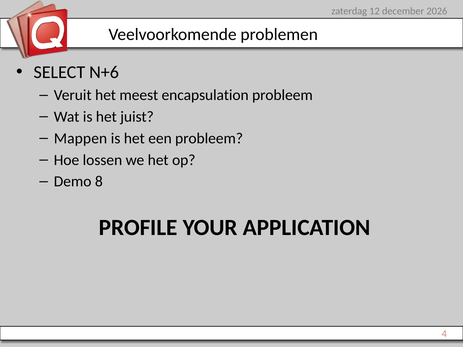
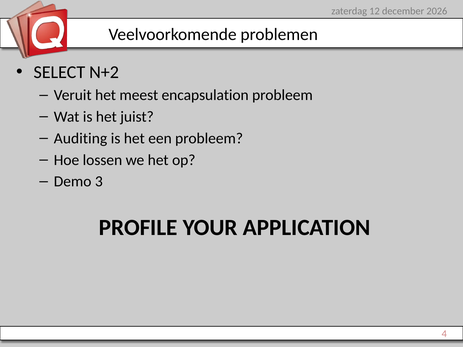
N+6: N+6 -> N+2 (104, 72)
Mappen: Mappen -> Auditing (81, 138)
8: 8 -> 3 (99, 182)
